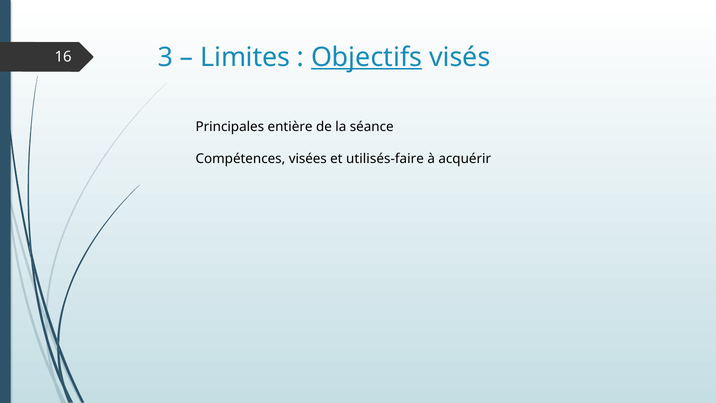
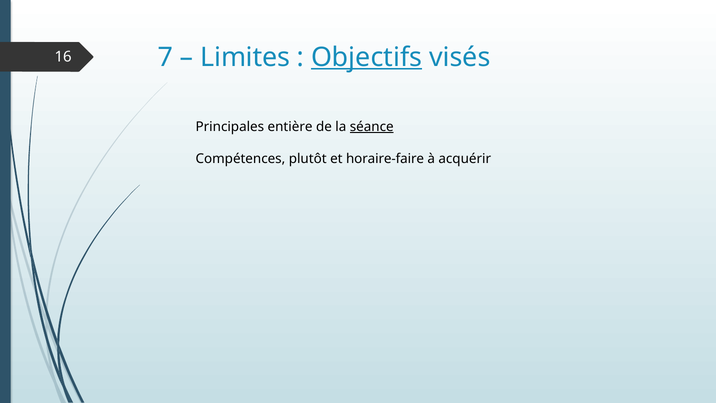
3: 3 -> 7 (165, 57)
séance underline: none -> present (372, 127)
visées: visées -> plutôt (308, 159)
utilisés-faire: utilisés-faire -> horaire-faire (385, 159)
